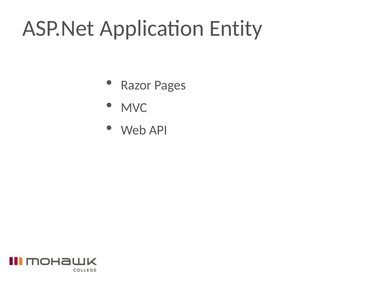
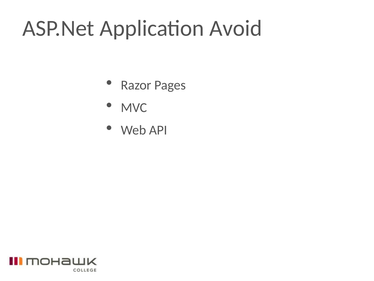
Entity: Entity -> Avoid (236, 28)
